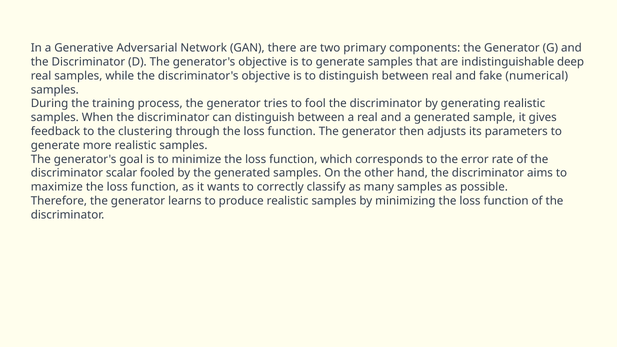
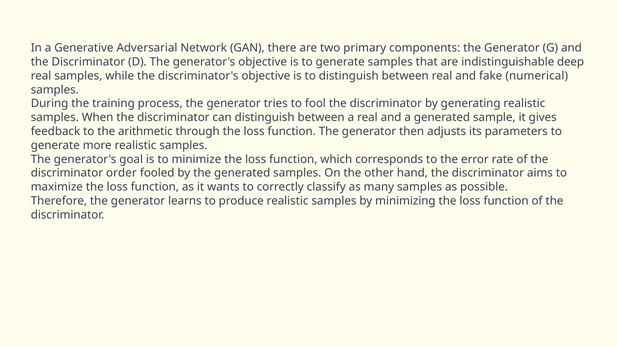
clustering: clustering -> arithmetic (145, 131)
scalar: scalar -> order (121, 173)
